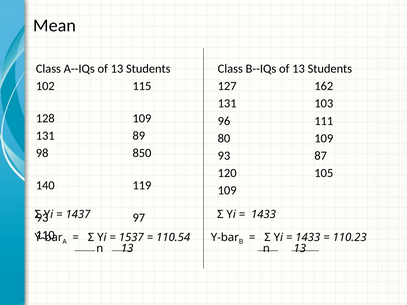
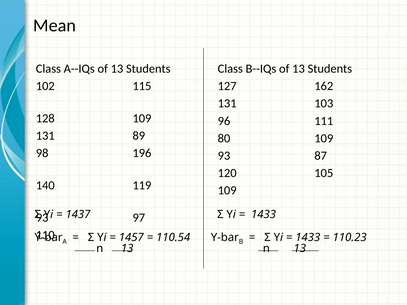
850: 850 -> 196 (142, 153)
1537: 1537 -> 1457 (131, 238)
